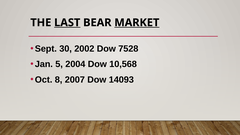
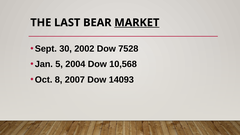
LAST underline: present -> none (67, 23)
